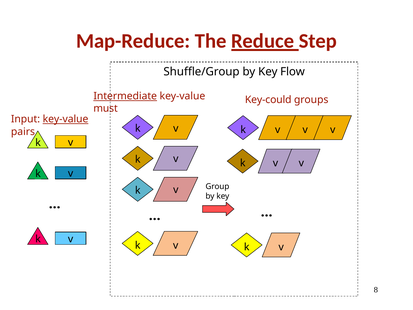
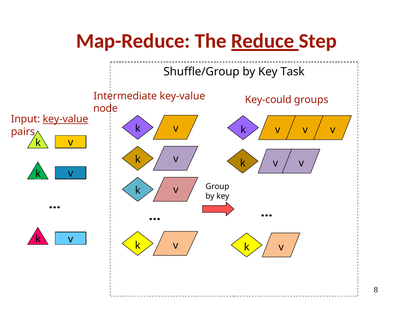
Flow: Flow -> Task (293, 72)
Intermediate underline: present -> none (125, 96)
must: must -> node (106, 108)
